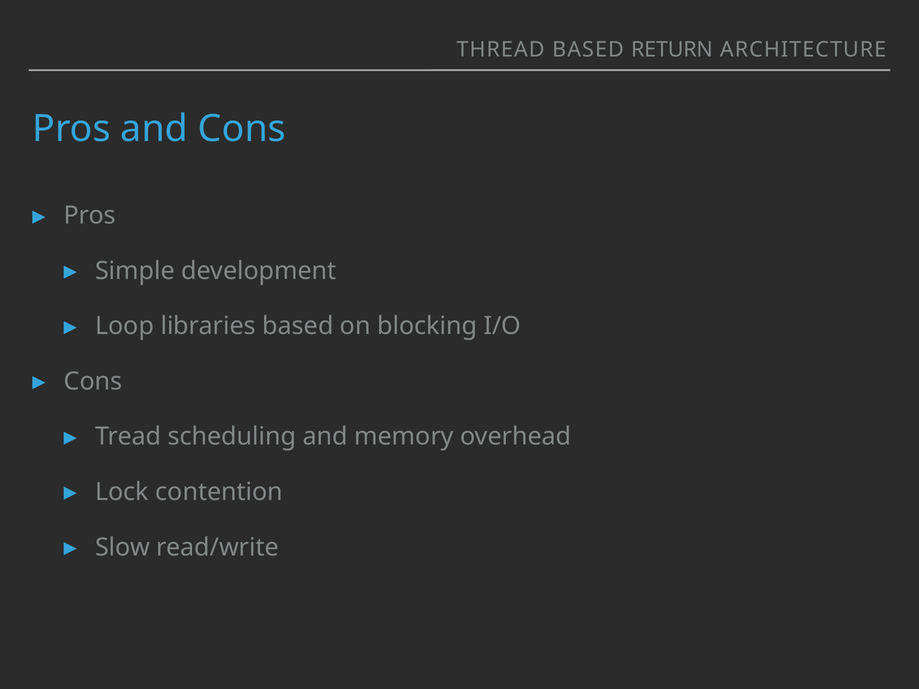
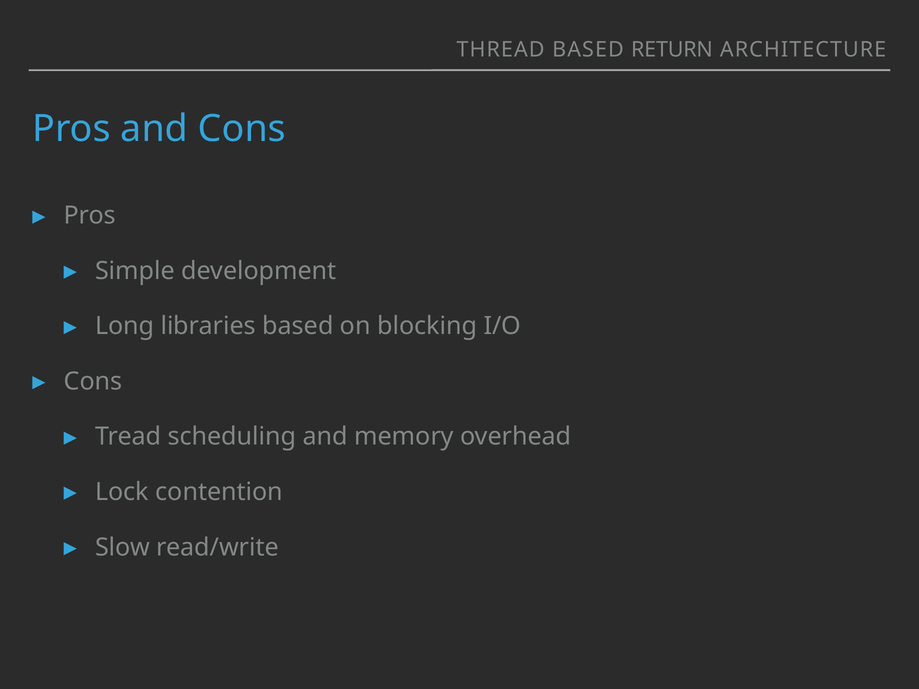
Loop: Loop -> Long (125, 326)
